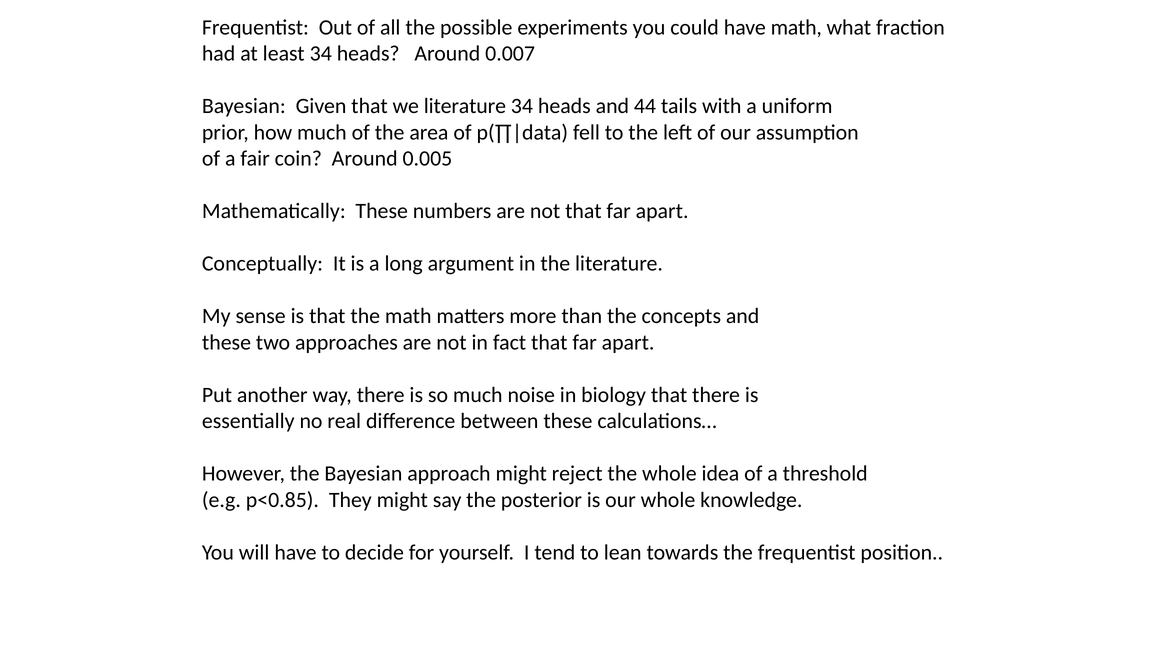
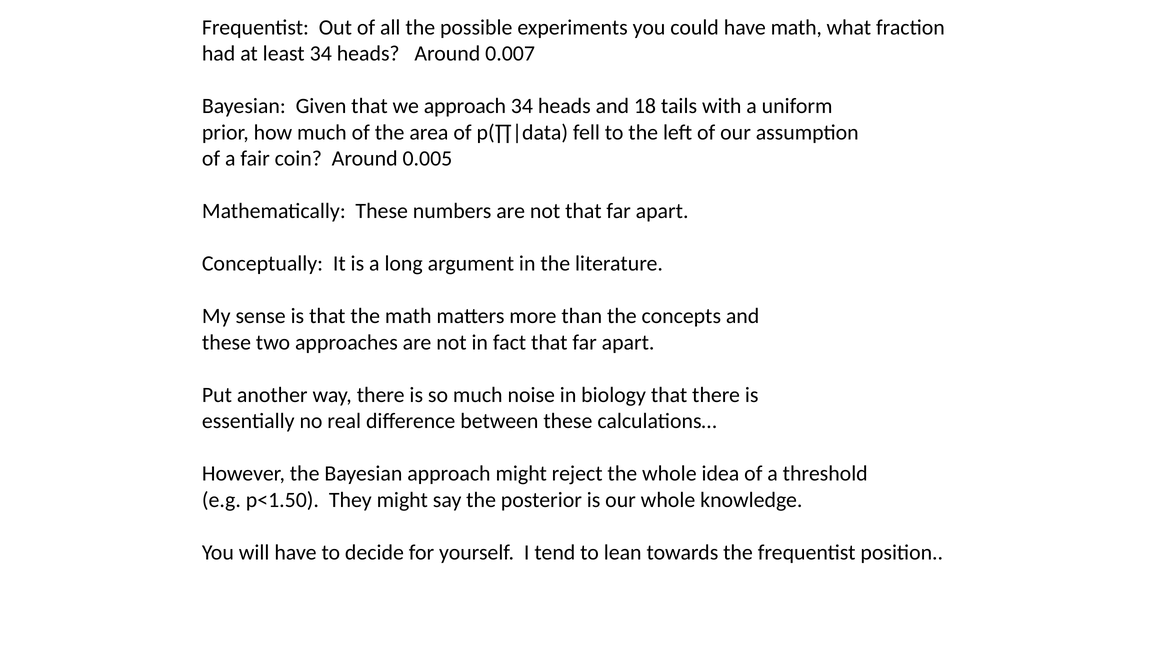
we literature: literature -> approach (465, 106)
44: 44 -> 18 (645, 106)
p<0.85: p<0.85 -> p<1.50 (282, 500)
